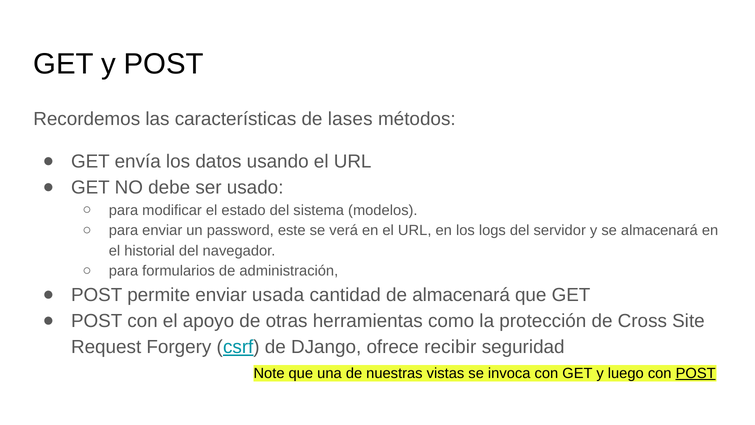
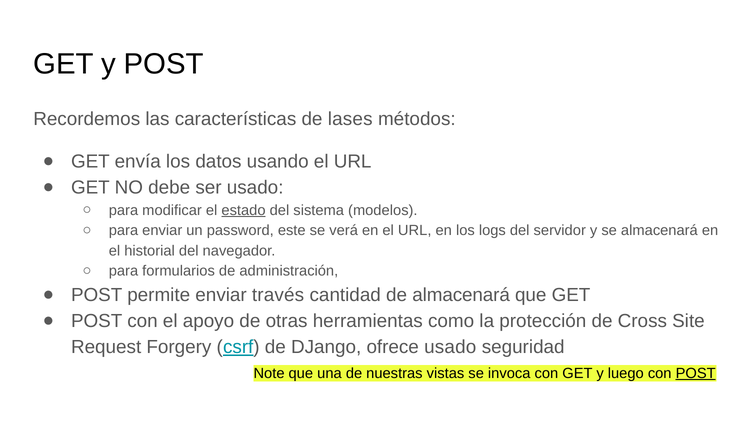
estado underline: none -> present (244, 210)
usada: usada -> través (278, 295)
ofrece recibir: recibir -> usado (450, 347)
